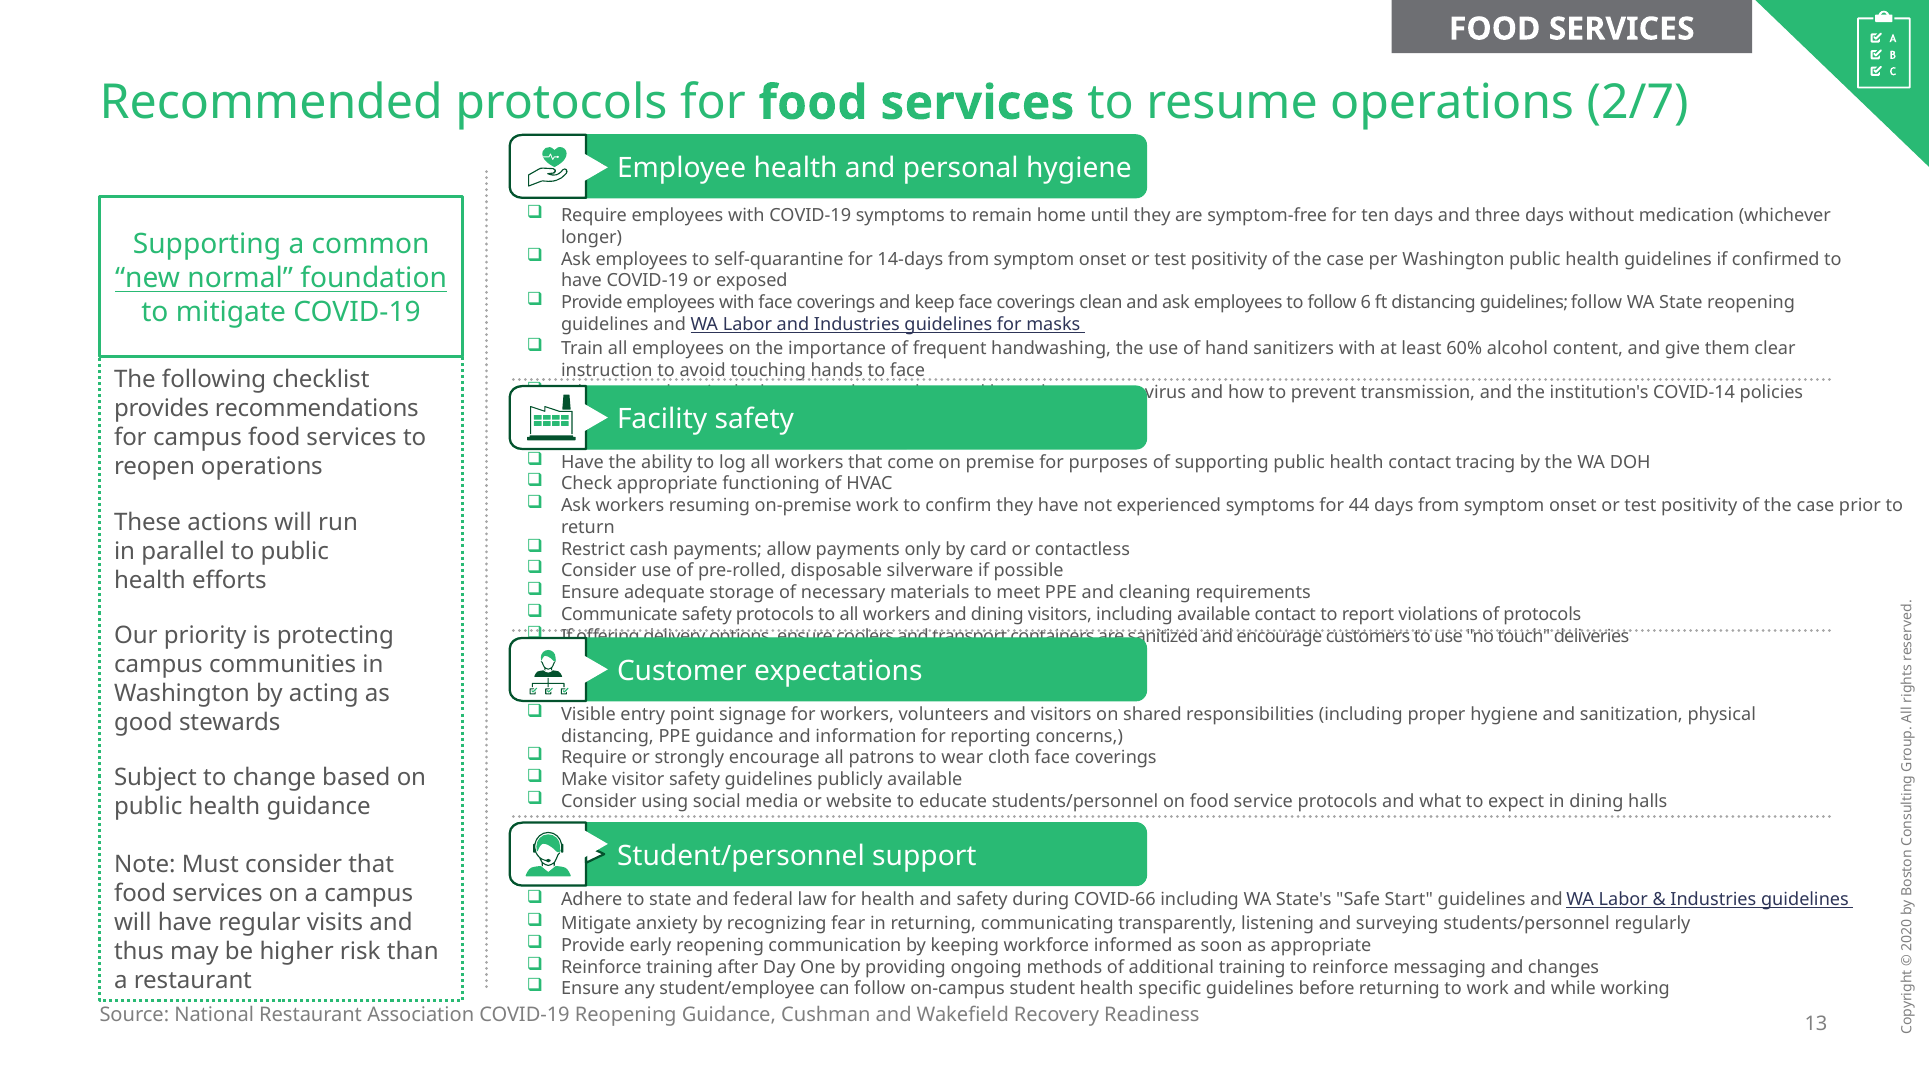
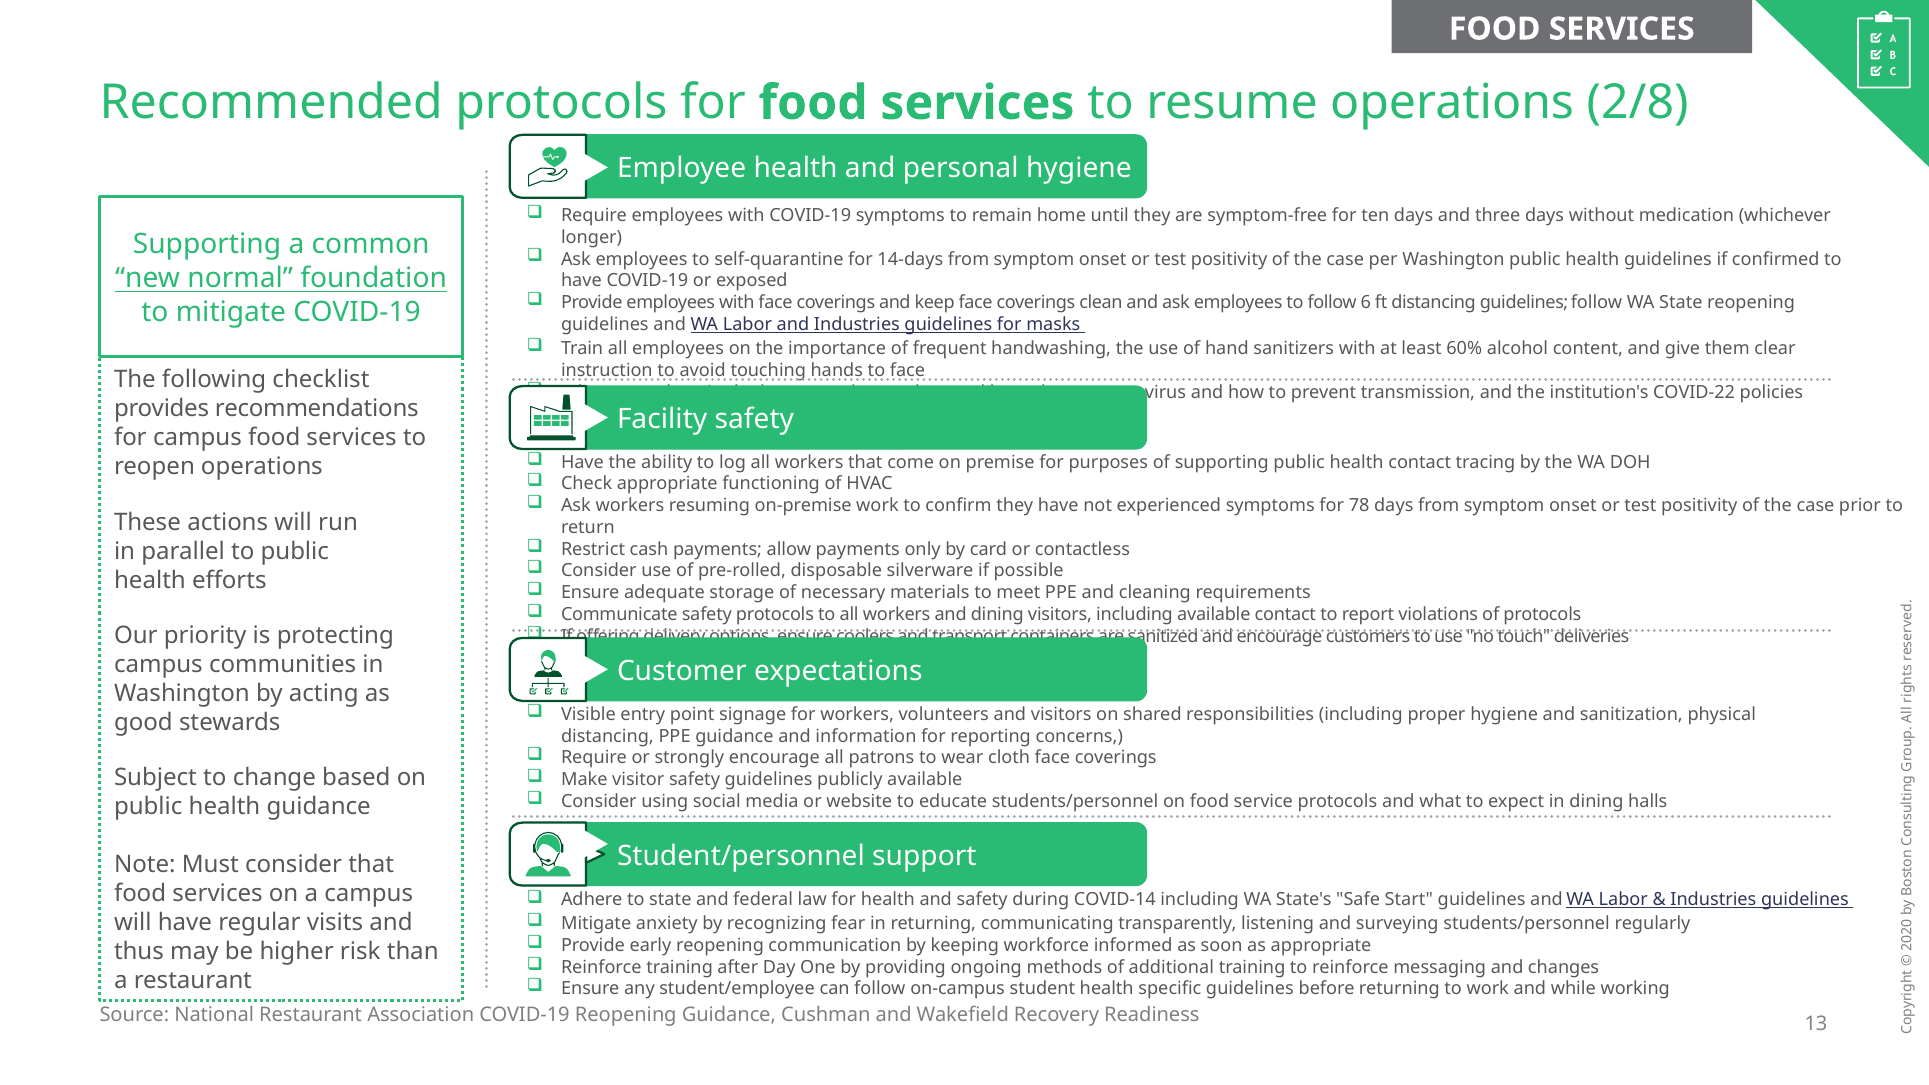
2/7: 2/7 -> 2/8 (1638, 103)
COVID-14: COVID-14 -> COVID-22 (1694, 392)
44: 44 -> 78 (1359, 506)
COVID-66: COVID-66 -> COVID-14 (1115, 899)
